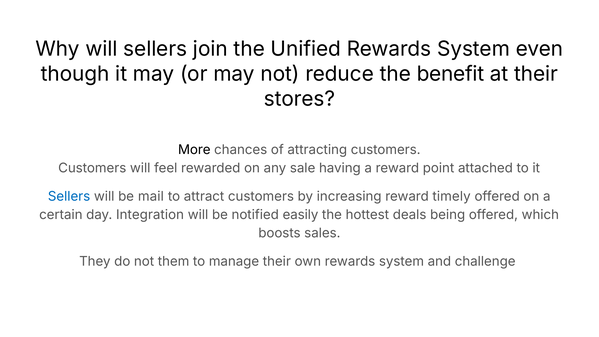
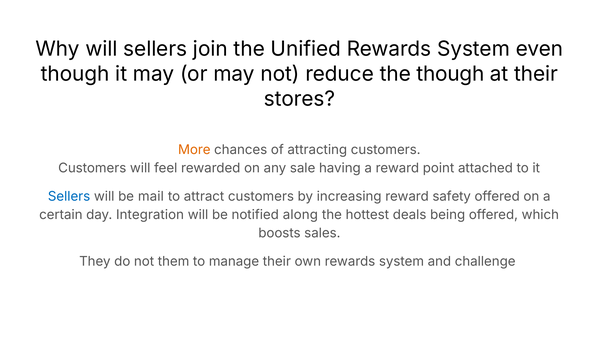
the benefit: benefit -> though (450, 74)
More colour: black -> orange (194, 150)
timely: timely -> safety (452, 197)
easily: easily -> along (300, 215)
